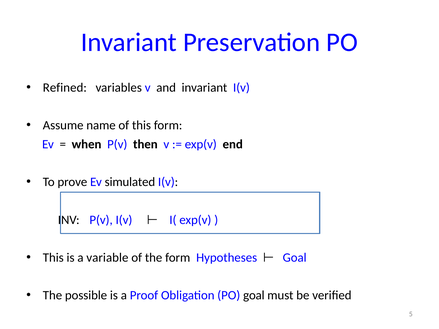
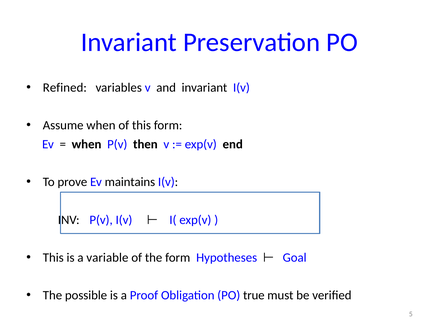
Assume name: name -> when (101, 125)
simulated: simulated -> maintains (130, 182)
PO goal: goal -> true (254, 296)
